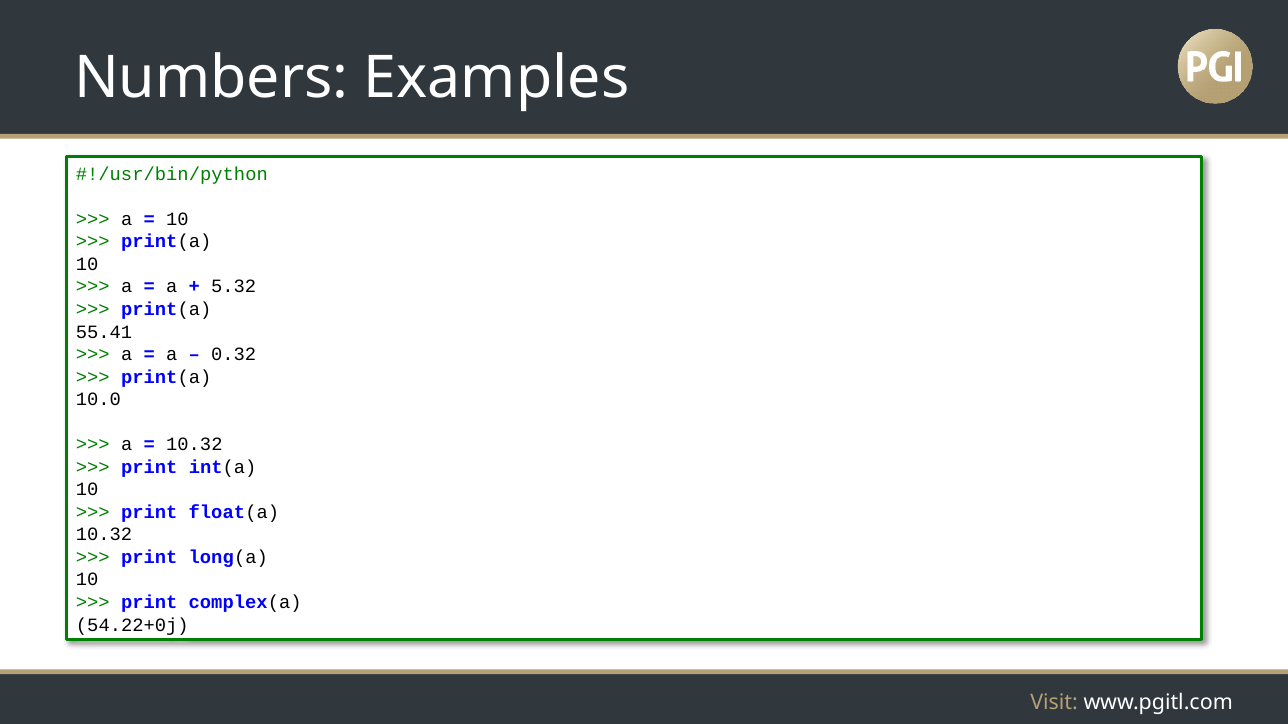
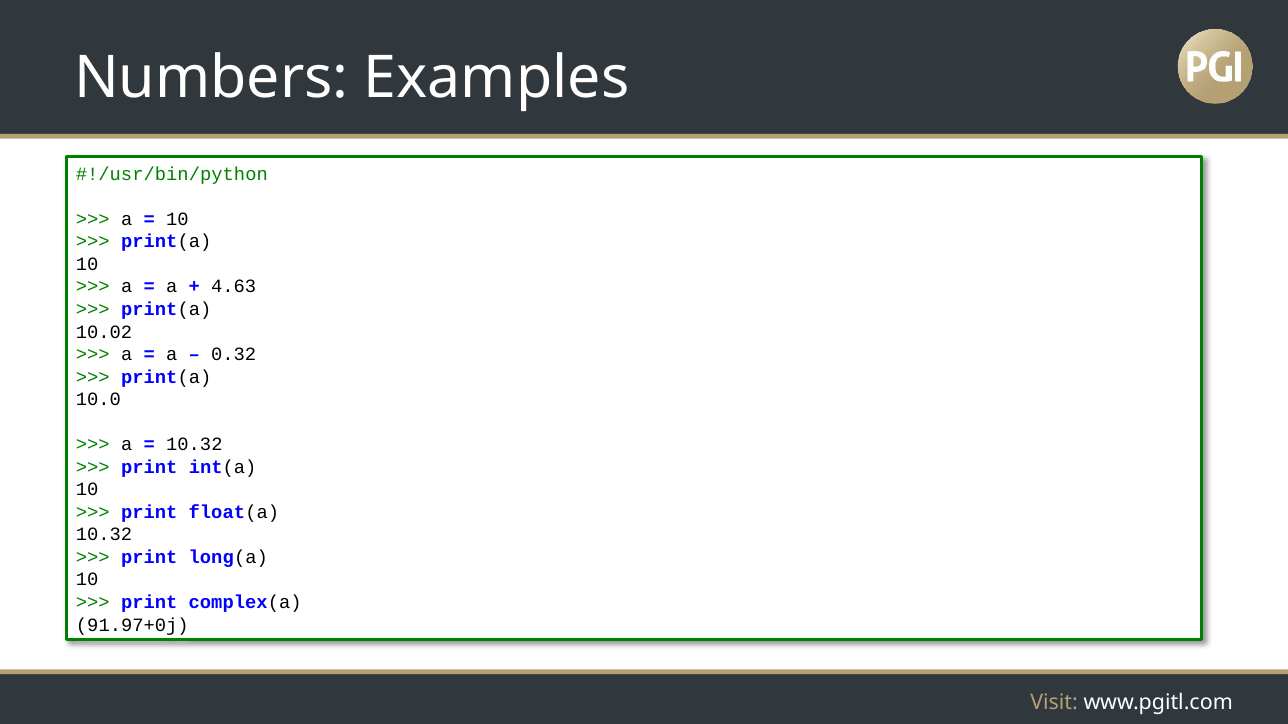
5.32: 5.32 -> 4.63 (234, 287)
55.41: 55.41 -> 10.02 (104, 332)
54.22+0j: 54.22+0j -> 91.97+0j (132, 625)
